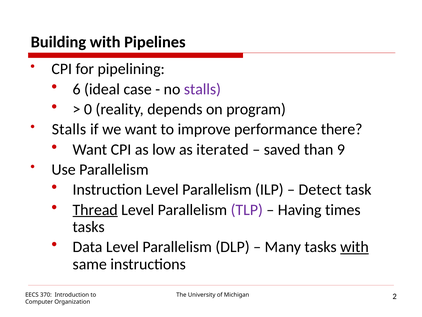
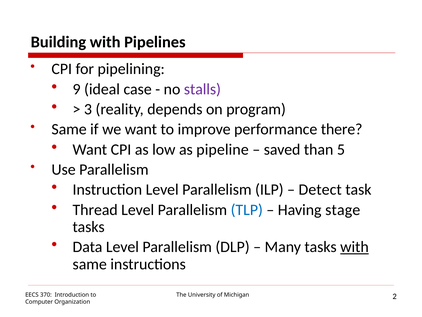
6: 6 -> 9 (77, 89)
0: 0 -> 3 (88, 109)
Stalls: Stalls -> Same (69, 129)
iterated: iterated -> pipeline (223, 149)
9: 9 -> 5 (341, 149)
Thread underline: present -> none (95, 209)
TLP colour: purple -> blue (247, 209)
times: times -> stage (343, 209)
